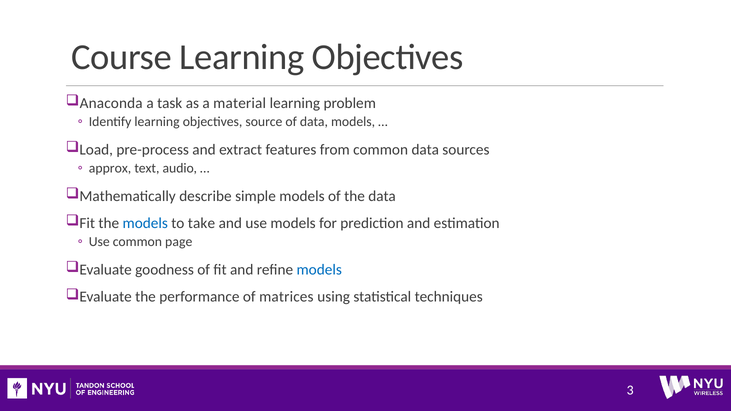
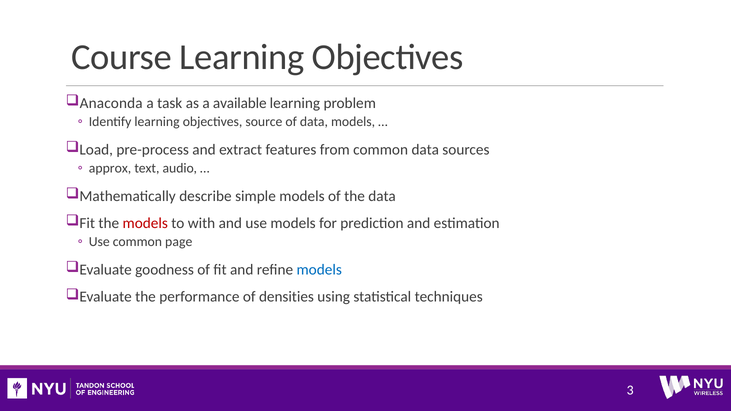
material: material -> available (240, 103)
models colour: blue -> red (145, 223)
take: take -> with (202, 223)
matrices: matrices -> densities (286, 297)
